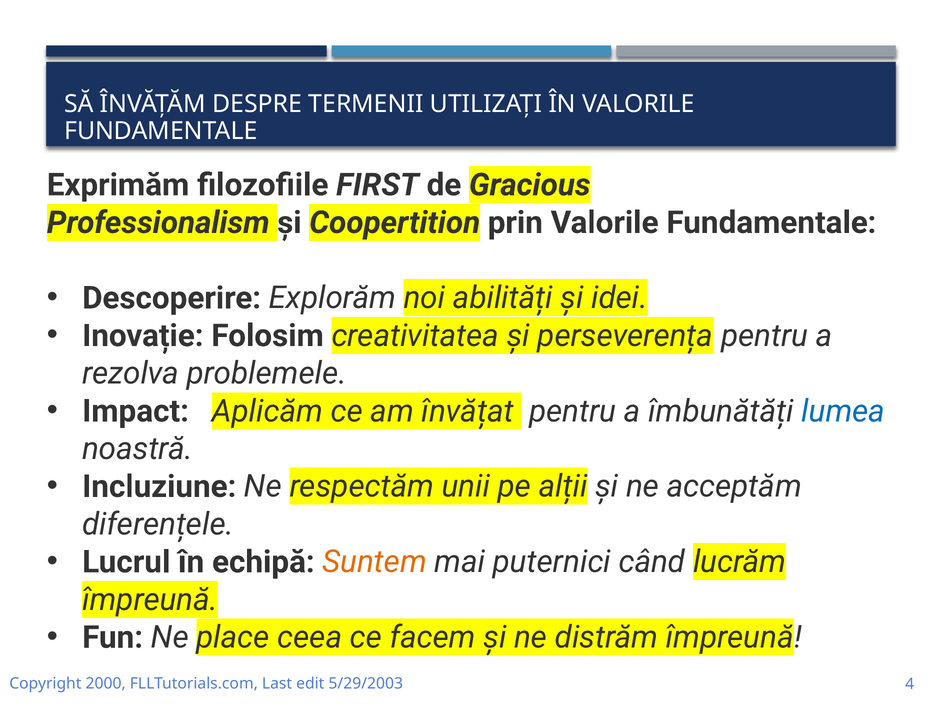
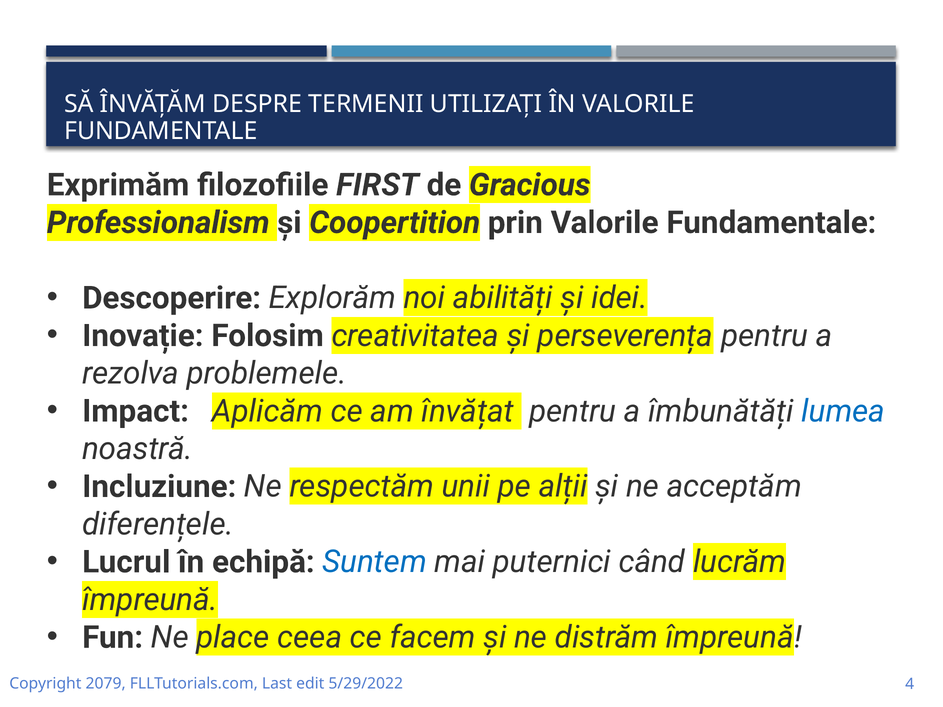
Suntem colour: orange -> blue (375, 562)
2000: 2000 -> 2079 (106, 684)
5/29/2003: 5/29/2003 -> 5/29/2022 (366, 684)
